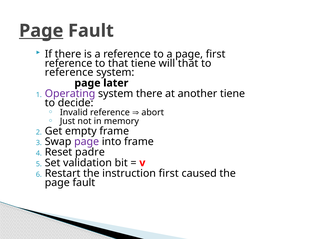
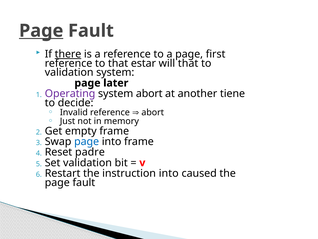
there underline: none -> present (68, 54)
that tiene: tiene -> estar (143, 63)
reference: reference -> validation (69, 72)
system there: there -> abort (149, 93)
page colour: purple -> blue (87, 141)
instruction first: first -> into (169, 173)
